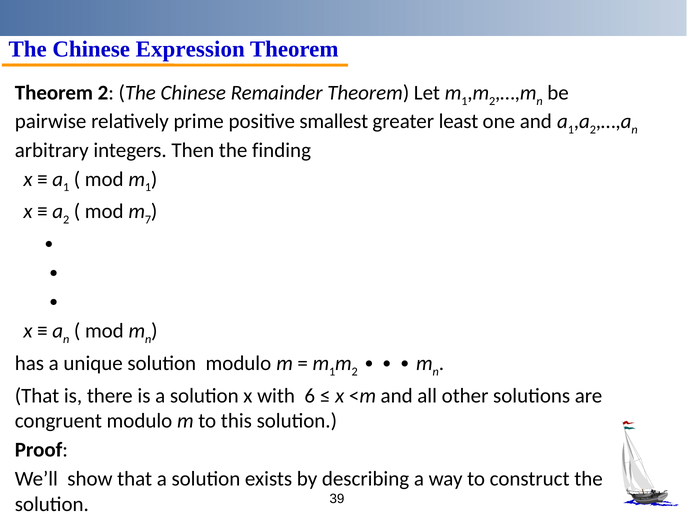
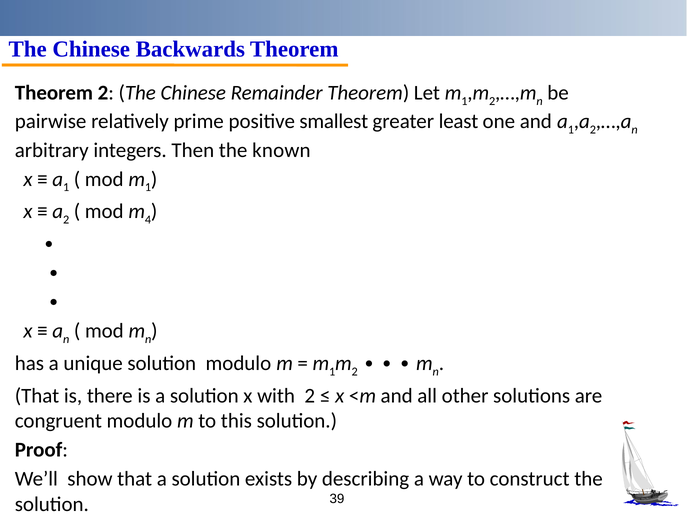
Expression: Expression -> Backwards (190, 49)
finding: finding -> known (281, 150)
7: 7 -> 4 (148, 220)
with 6: 6 -> 2 (310, 396)
